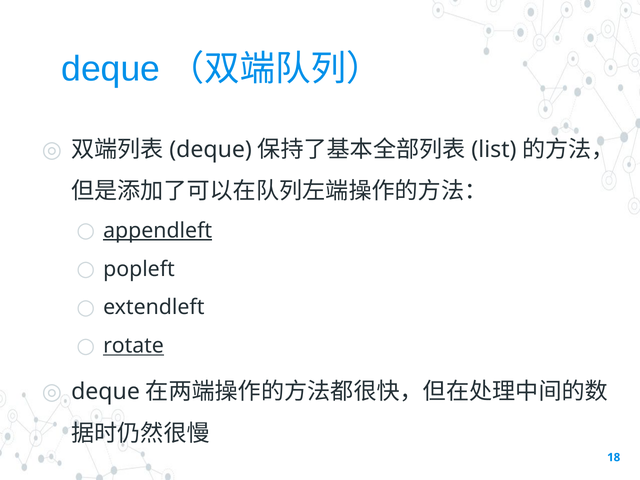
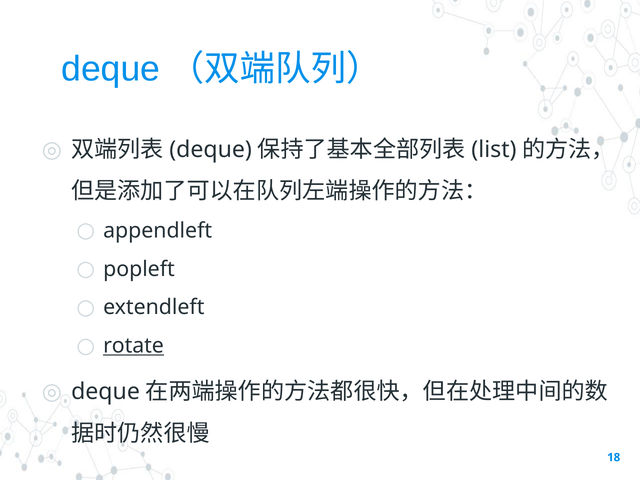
appendleft underline: present -> none (158, 231)
